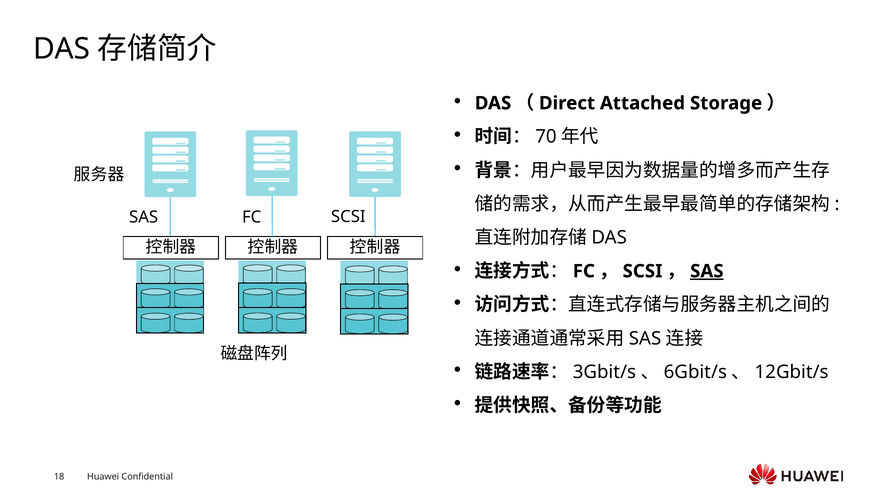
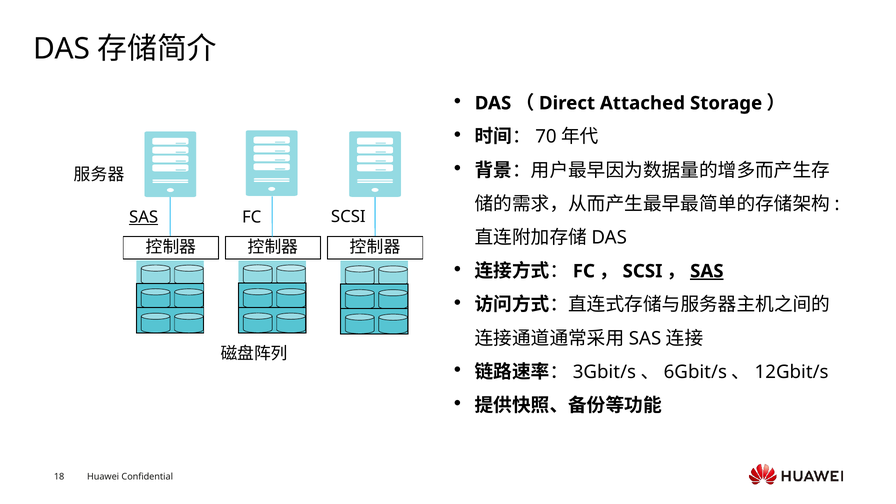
SAS underline: none -> present (144, 217)
